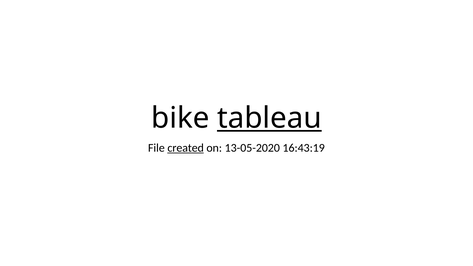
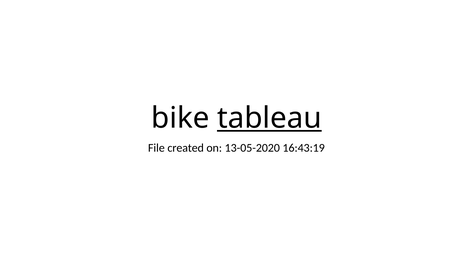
created underline: present -> none (186, 148)
